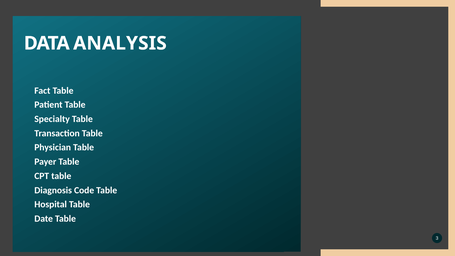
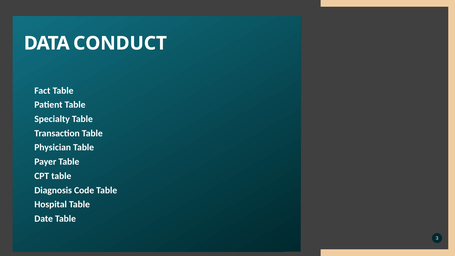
ANALYSIS: ANALYSIS -> CONDUCT (120, 43)
